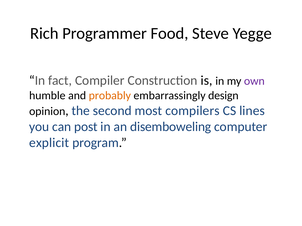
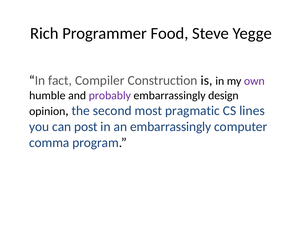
probably colour: orange -> purple (110, 96)
compilers: compilers -> pragmatic (192, 111)
an disemboweling: disemboweling -> embarrassingly (171, 127)
explicit: explicit -> comma (49, 143)
